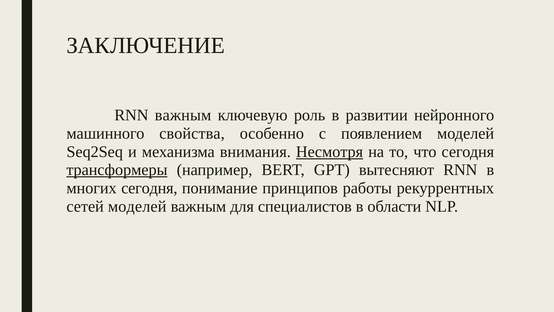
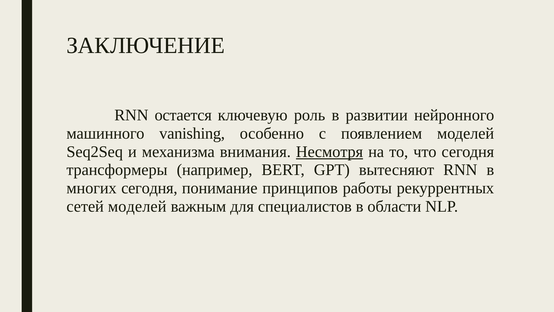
RNN важным: важным -> остается (183, 115)
свойства: свойства -> vanishing (192, 133)
трансформеры underline: present -> none (117, 170)
